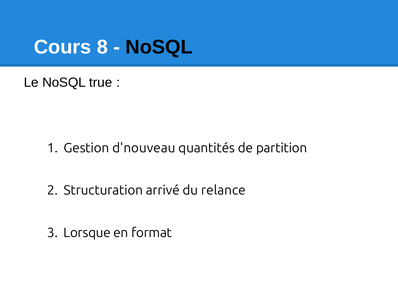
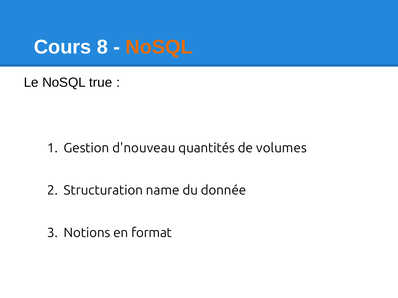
NoSQL colour: black -> orange (159, 47)
partition: partition -> volumes (281, 148)
arrivé: arrivé -> name (163, 191)
relance: relance -> donnée (224, 191)
Lorsque: Lorsque -> Notions (87, 233)
